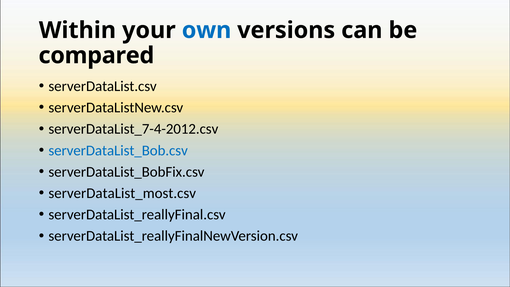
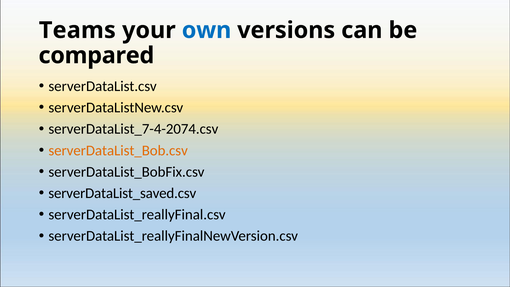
Within: Within -> Teams (77, 30)
serverDataList_7-4-2012.csv: serverDataList_7-4-2012.csv -> serverDataList_7-4-2074.csv (133, 129)
serverDataList_Bob.csv colour: blue -> orange (118, 150)
serverDataList_most.csv: serverDataList_most.csv -> serverDataList_saved.csv (122, 193)
